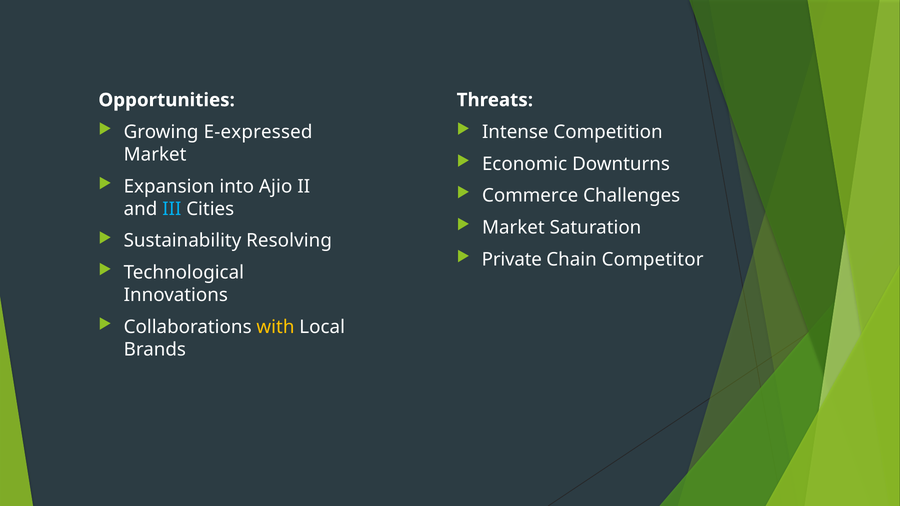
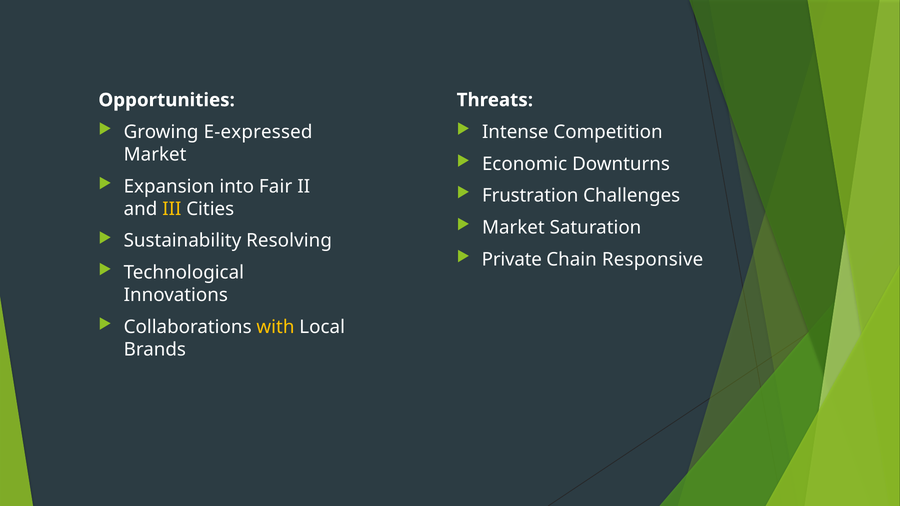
Ajio: Ajio -> Fair (276, 186)
Commerce: Commerce -> Frustration (530, 196)
III colour: light blue -> yellow (172, 209)
Competitor: Competitor -> Responsive (653, 260)
